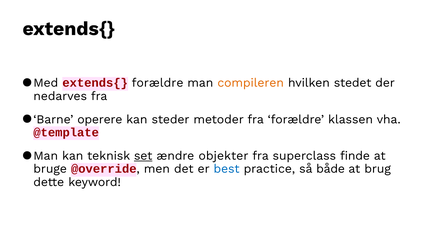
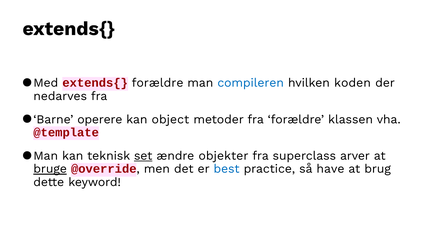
compileren colour: orange -> blue (251, 83)
stedet: stedet -> koden (353, 83)
steder: steder -> object (170, 120)
finde: finde -> arver (355, 156)
bruge underline: none -> present (50, 169)
både: både -> have (330, 169)
